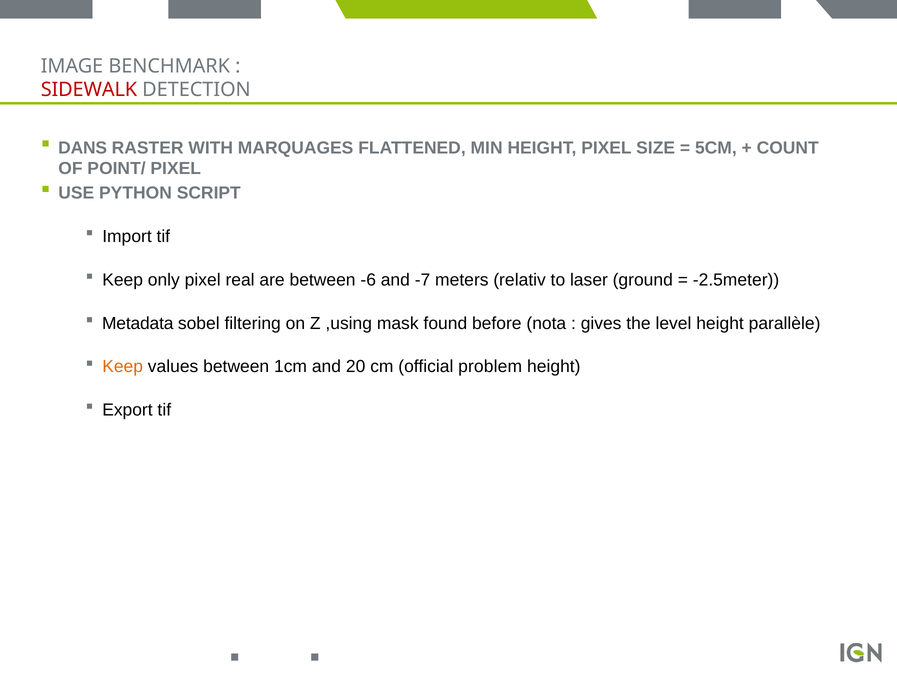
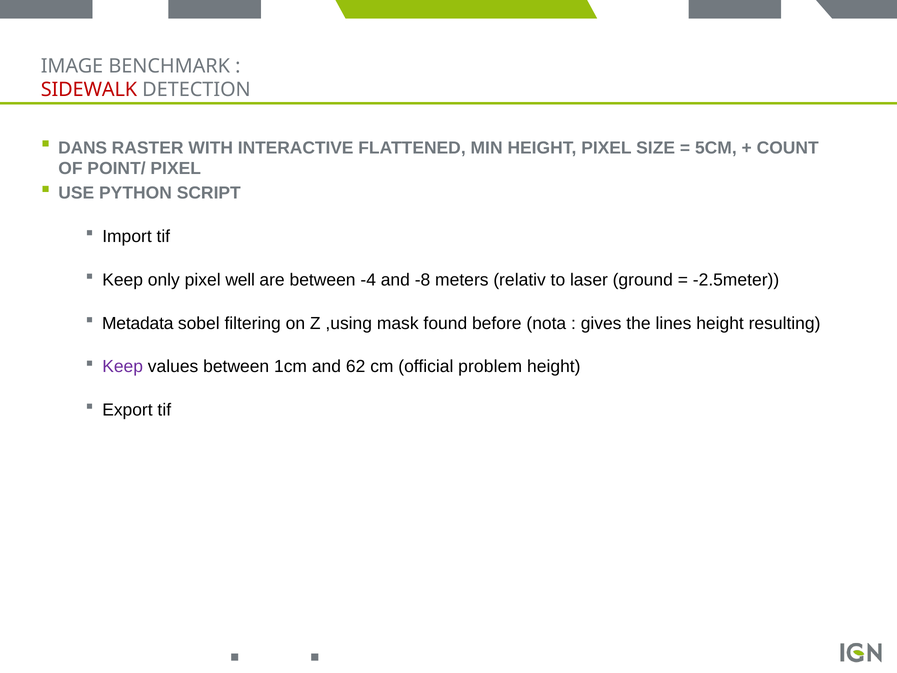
MARQUAGES: MARQUAGES -> INTERACTIVE (296, 148)
real: real -> well (240, 280)
-6: -6 -> -4 (368, 280)
-7: -7 -> -8 (423, 280)
level: level -> lines (673, 323)
parallèle: parallèle -> resulting (785, 323)
Keep colour: orange -> purple (123, 367)
20: 20 -> 62 (356, 367)
